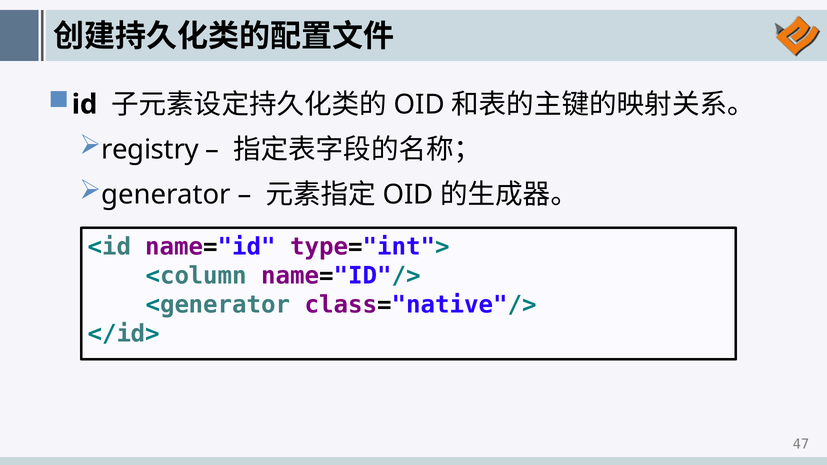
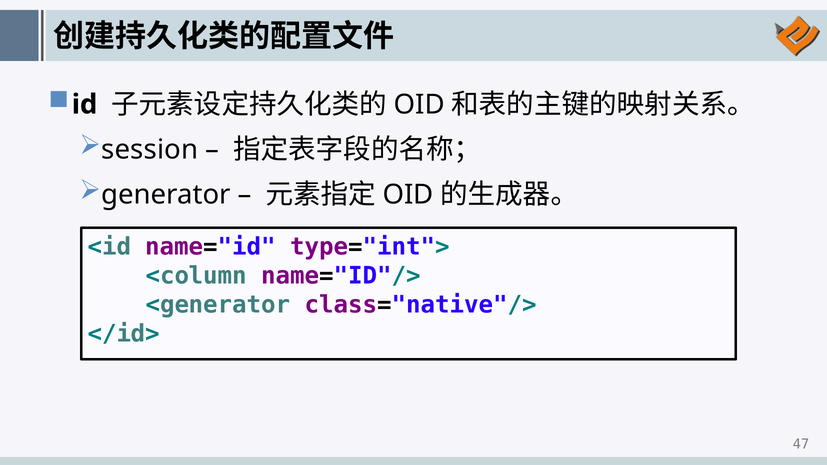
registry: registry -> session (150, 150)
